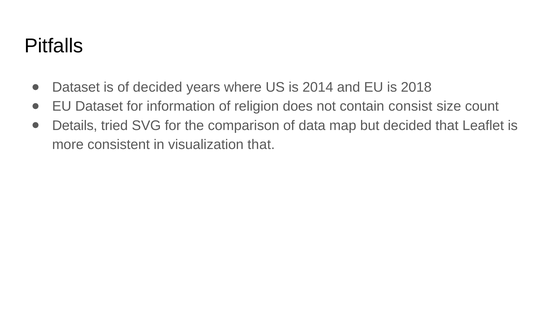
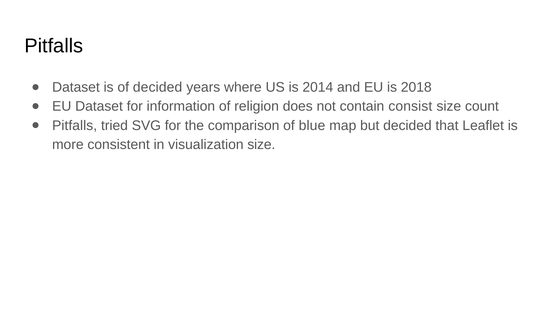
Details: Details -> Pitfalls (75, 125)
data: data -> blue (312, 125)
visualization that: that -> size (261, 144)
